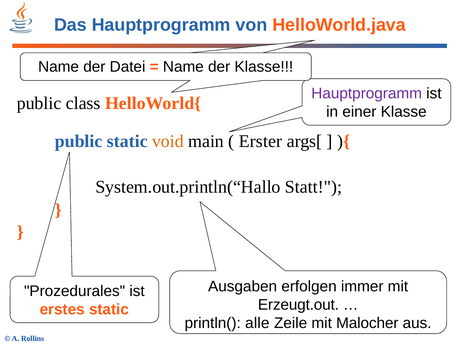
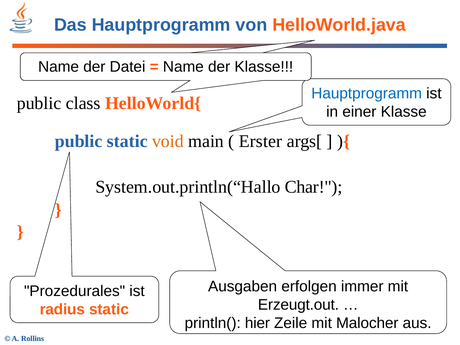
Hauptprogramm colour: purple -> blue (367, 94)
Statt: Statt -> Char (314, 187)
erstes: erstes -> radius (62, 309)
alle: alle -> hier (257, 323)
